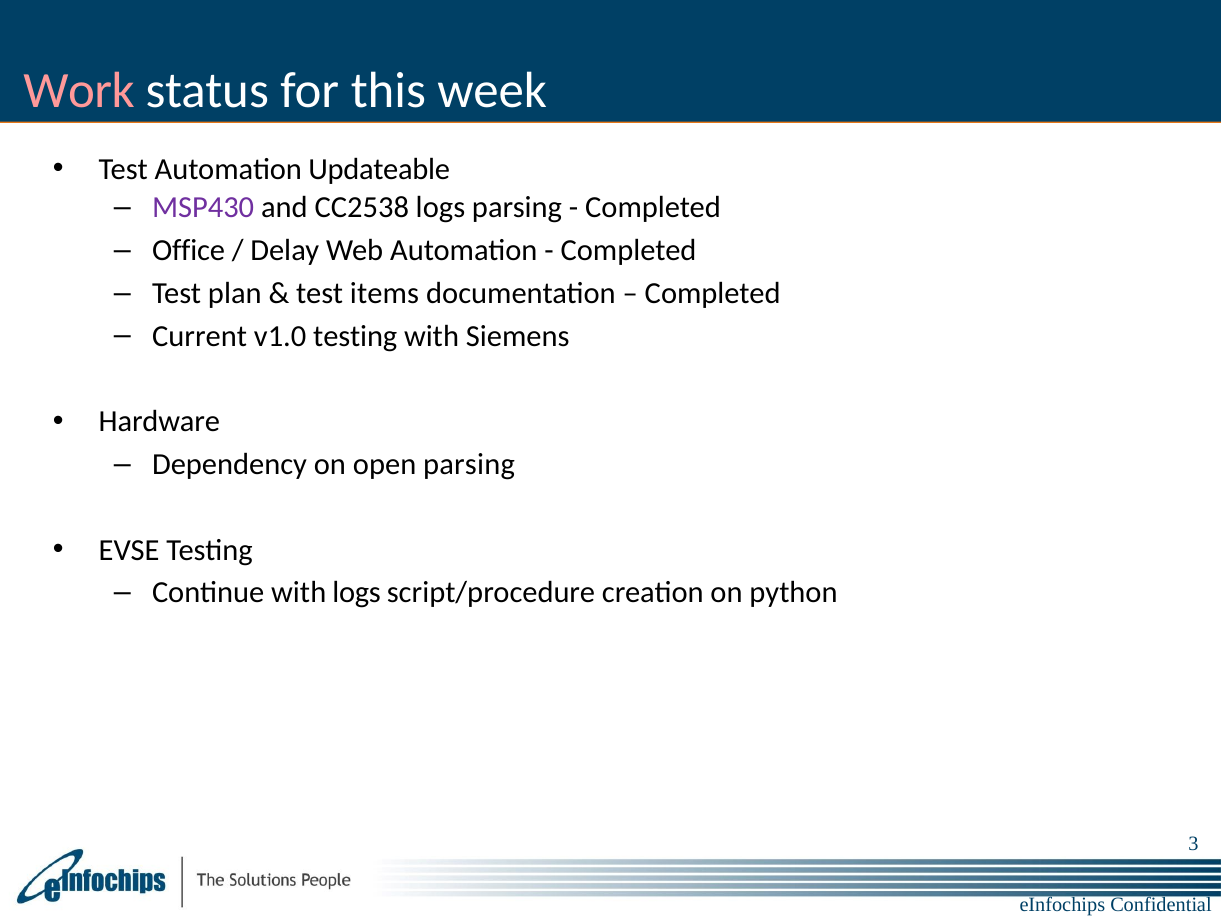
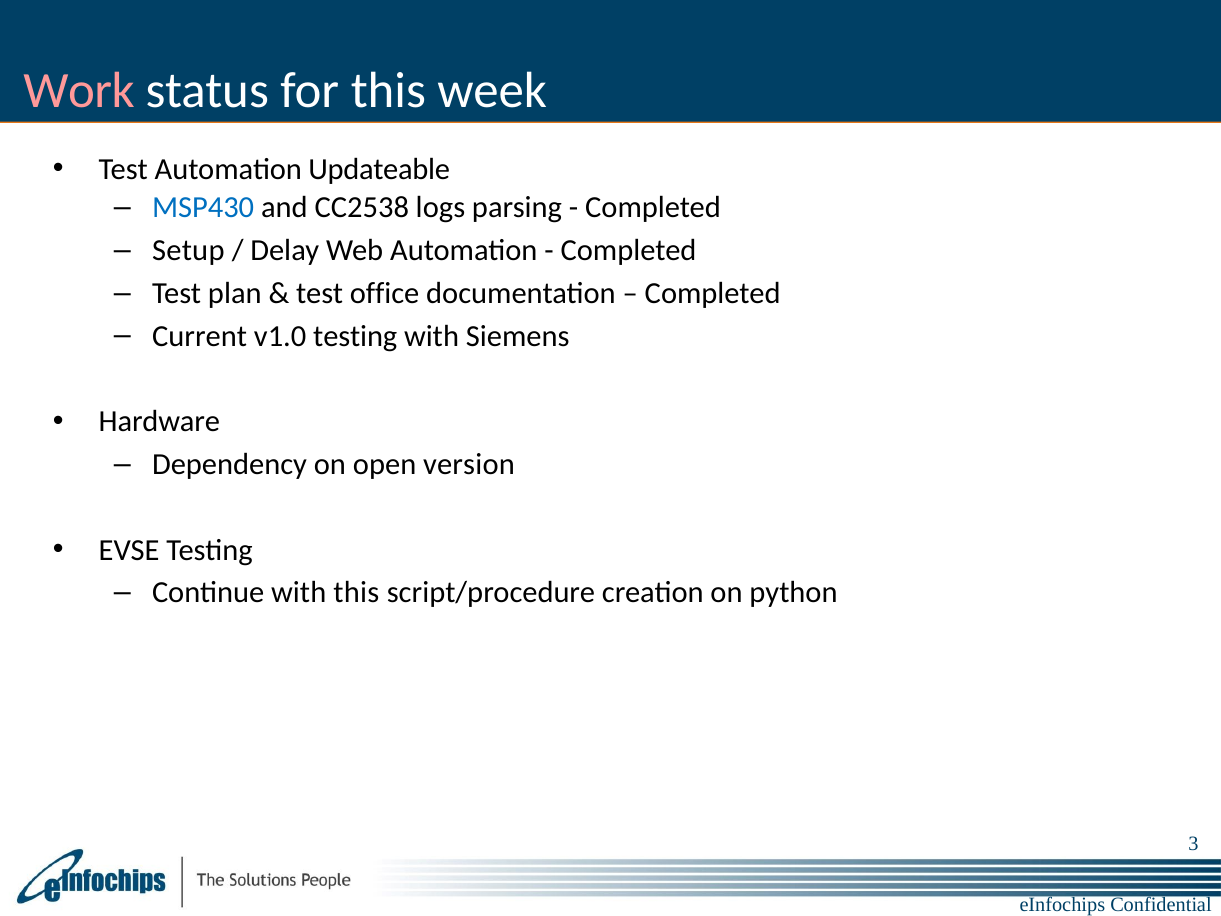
MSP430 colour: purple -> blue (203, 208)
Office: Office -> Setup (188, 251)
items: items -> office (385, 294)
open parsing: parsing -> version (469, 464)
with logs: logs -> this (356, 593)
